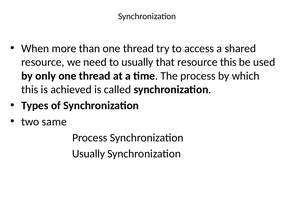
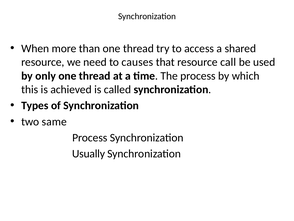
to usually: usually -> causes (137, 62)
resource this: this -> call (228, 62)
